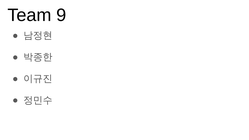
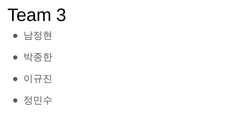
9: 9 -> 3 (61, 15)
